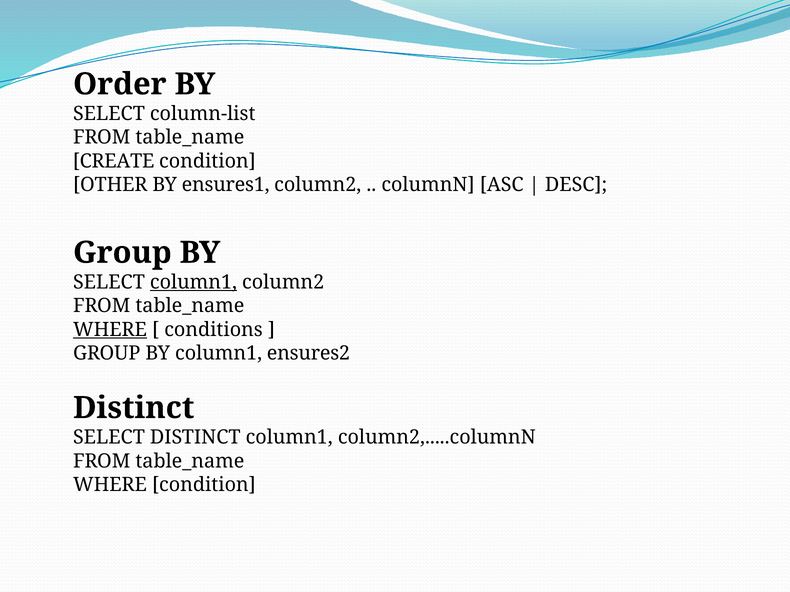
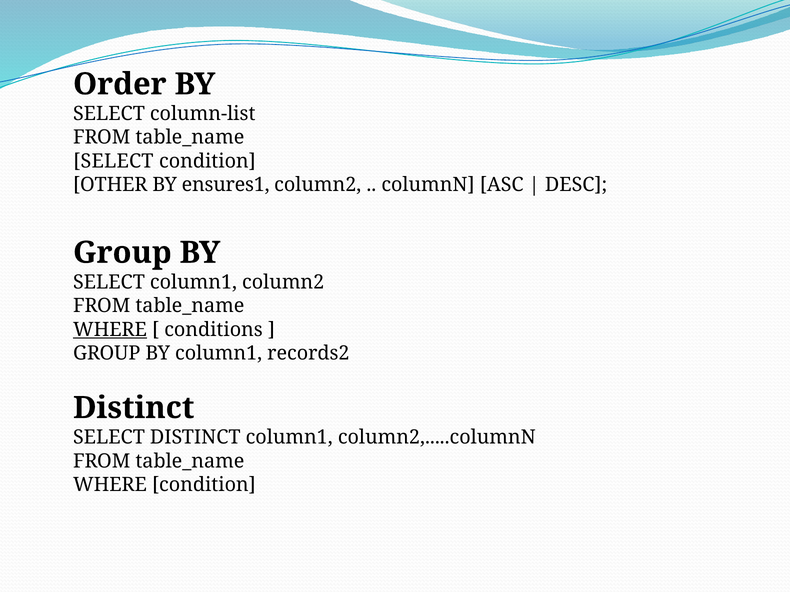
CREATE: CREATE -> SELECT (113, 161)
column1 underline: present -> none (194, 282)
ensures2: ensures2 -> records2 (308, 353)
